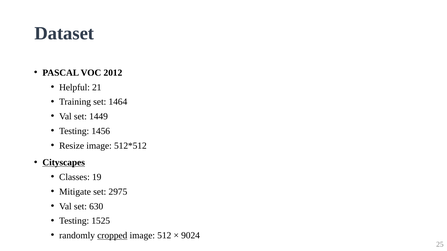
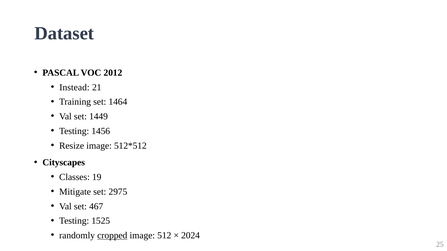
Helpful: Helpful -> Instead (74, 87)
Cityscapes underline: present -> none (64, 163)
630: 630 -> 467 (96, 207)
9024: 9024 -> 2024 (191, 236)
